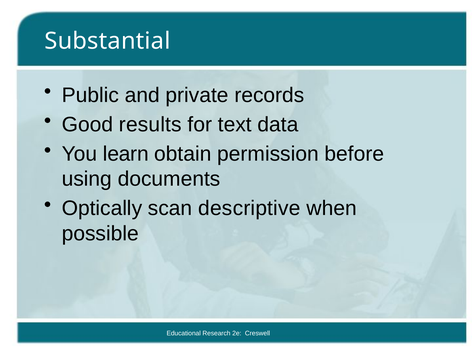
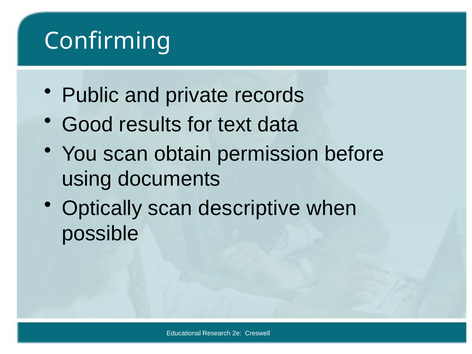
Substantial: Substantial -> Confirming (108, 41)
You learn: learn -> scan (126, 154)
